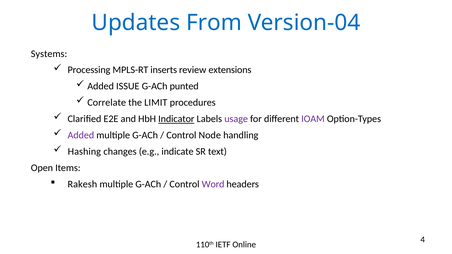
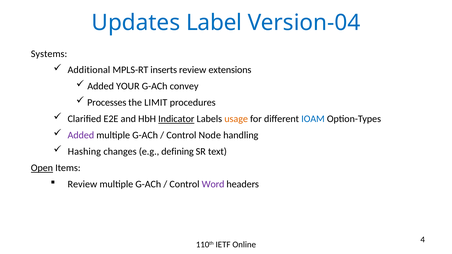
From: From -> Label (214, 23)
Processing: Processing -> Additional (89, 70)
ISSUE: ISSUE -> YOUR (128, 86)
punted: punted -> convey (184, 86)
Correlate: Correlate -> Processes (107, 103)
usage colour: purple -> orange (236, 119)
IOAM colour: purple -> blue (313, 119)
indicate: indicate -> defining (178, 152)
Open underline: none -> present (42, 168)
Rakesh: Rakesh -> Review (82, 184)
